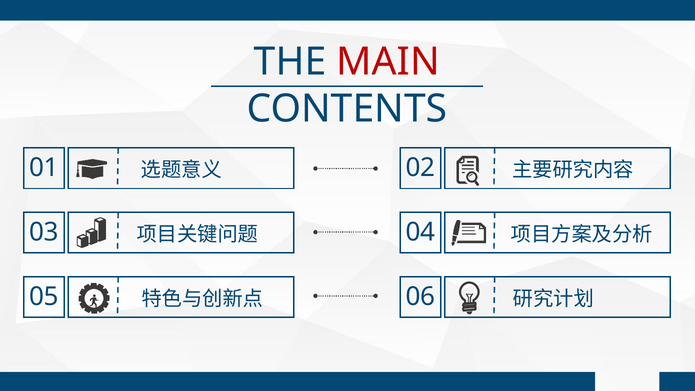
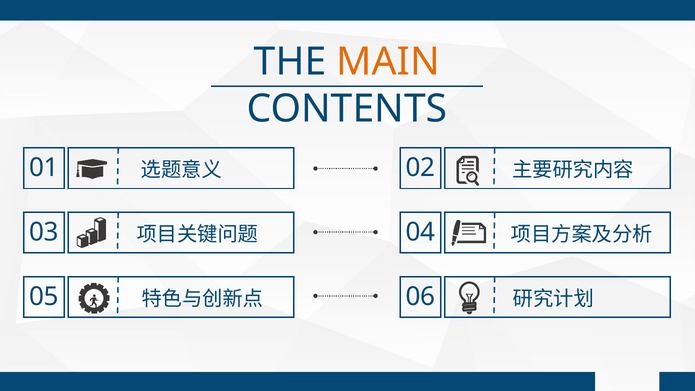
MAIN colour: red -> orange (388, 62)
